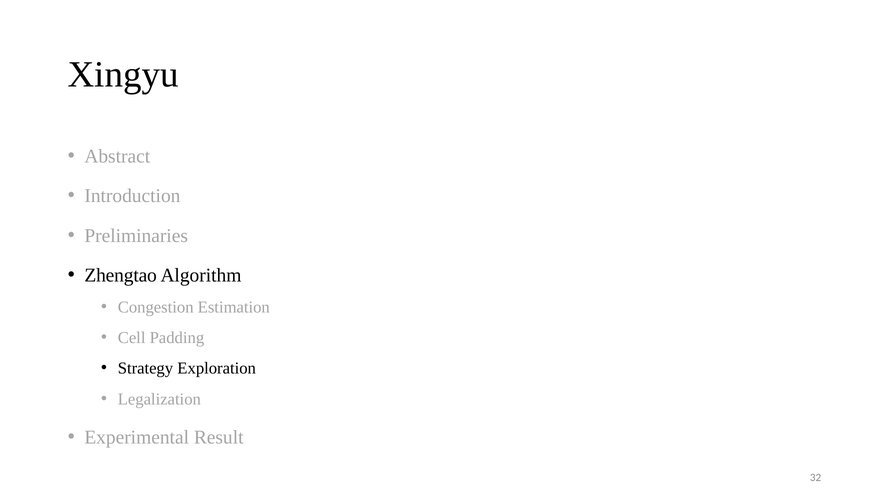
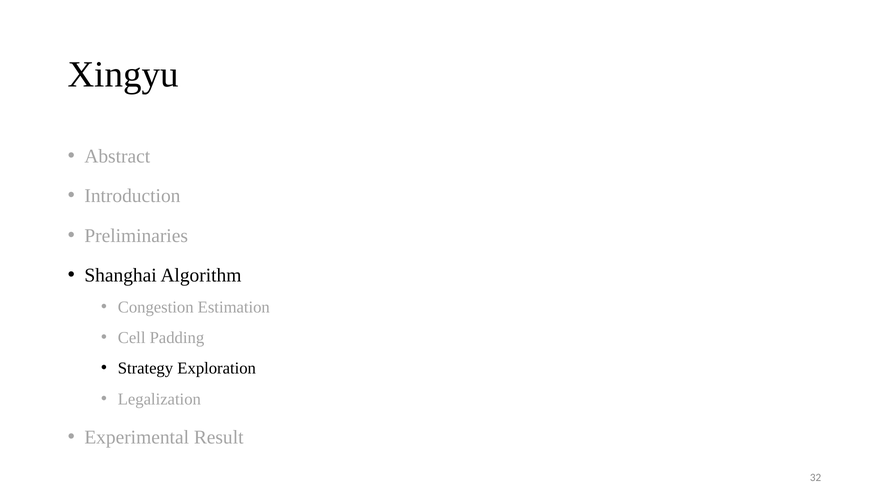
Zhengtao: Zhengtao -> Shanghai (121, 275)
